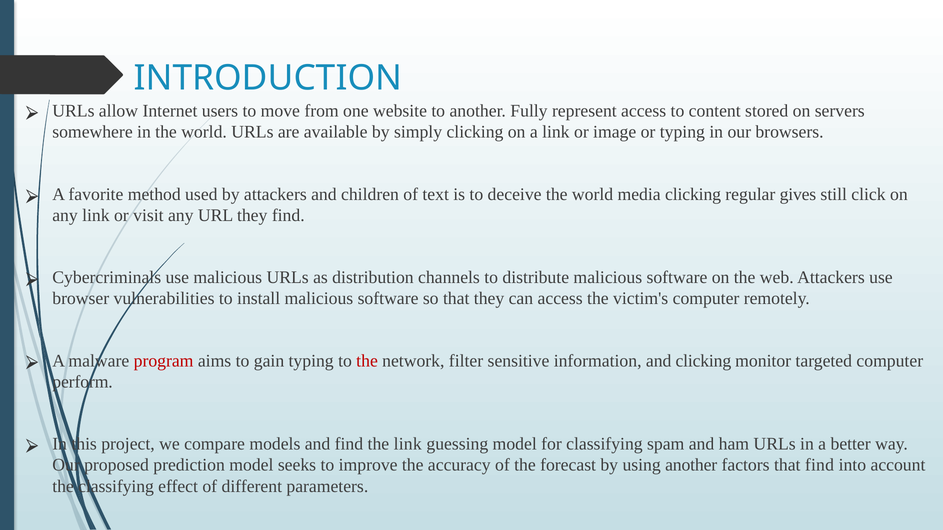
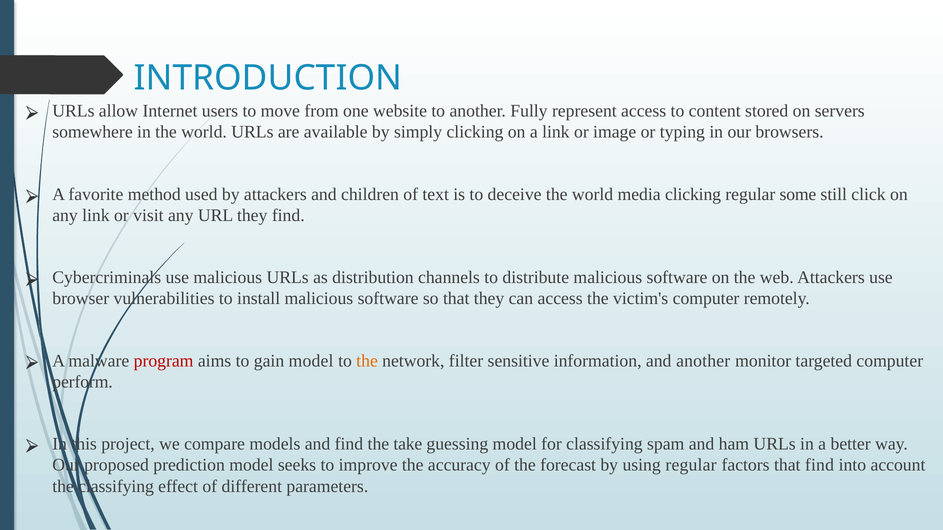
gives: gives -> some (798, 194)
gain typing: typing -> model (311, 361)
the colour: red -> orange (367, 361)
and clicking: clicking -> another (703, 361)
the link: link -> take (408, 444)
using another: another -> regular (691, 466)
